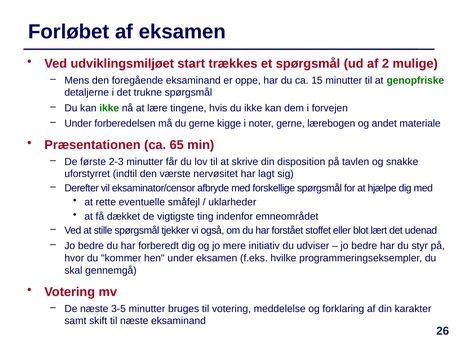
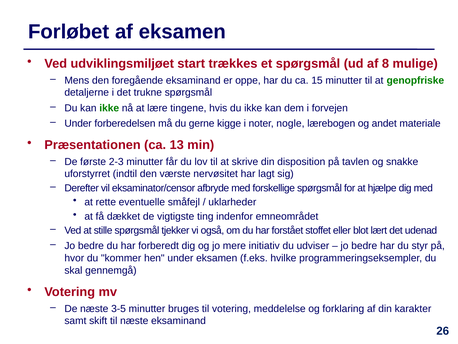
2: 2 -> 8 (385, 64)
noter gerne: gerne -> nogle (290, 123)
65: 65 -> 13 (177, 145)
